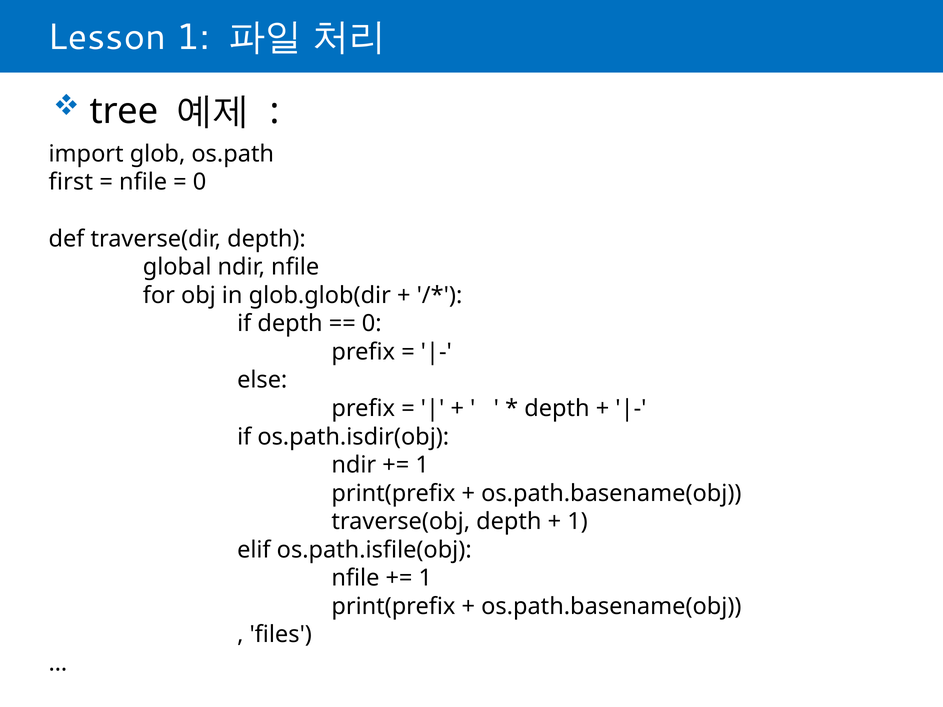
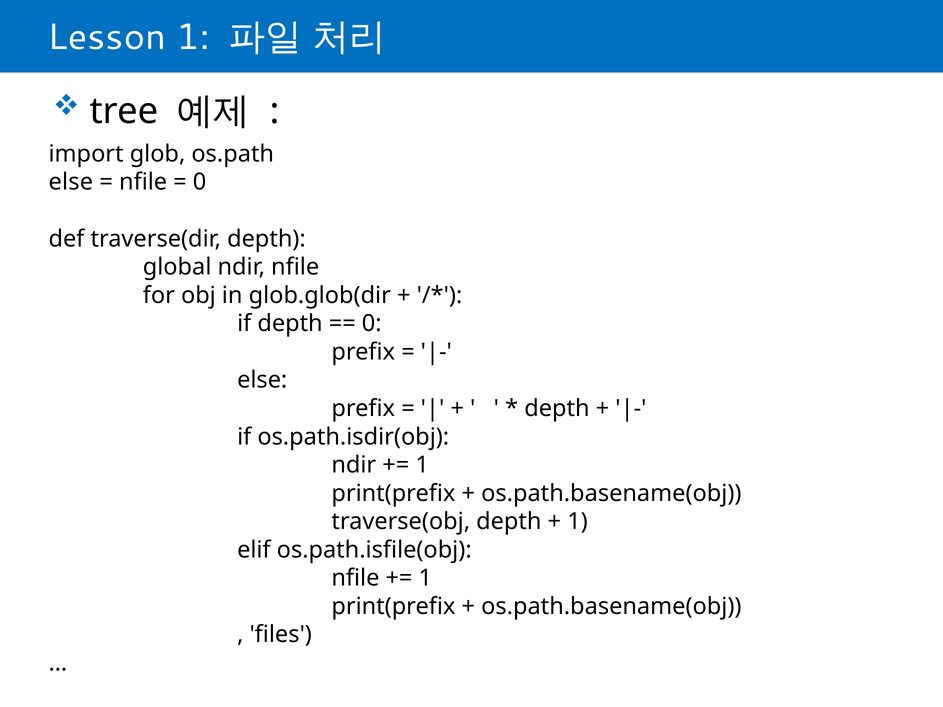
first: first -> else (71, 182)
